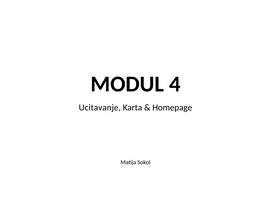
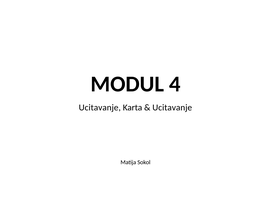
Homepage: Homepage -> Ucitavanje (172, 108)
